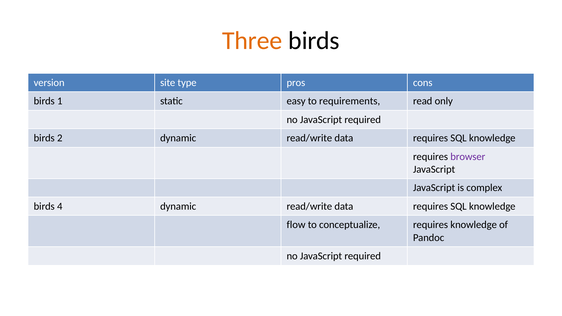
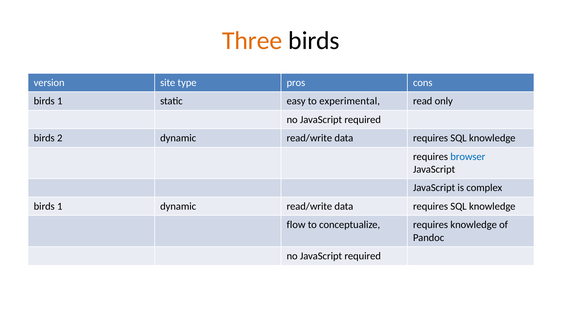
requirements: requirements -> experimental (350, 101)
browser colour: purple -> blue (468, 157)
4: 4 -> 1 (60, 206)
